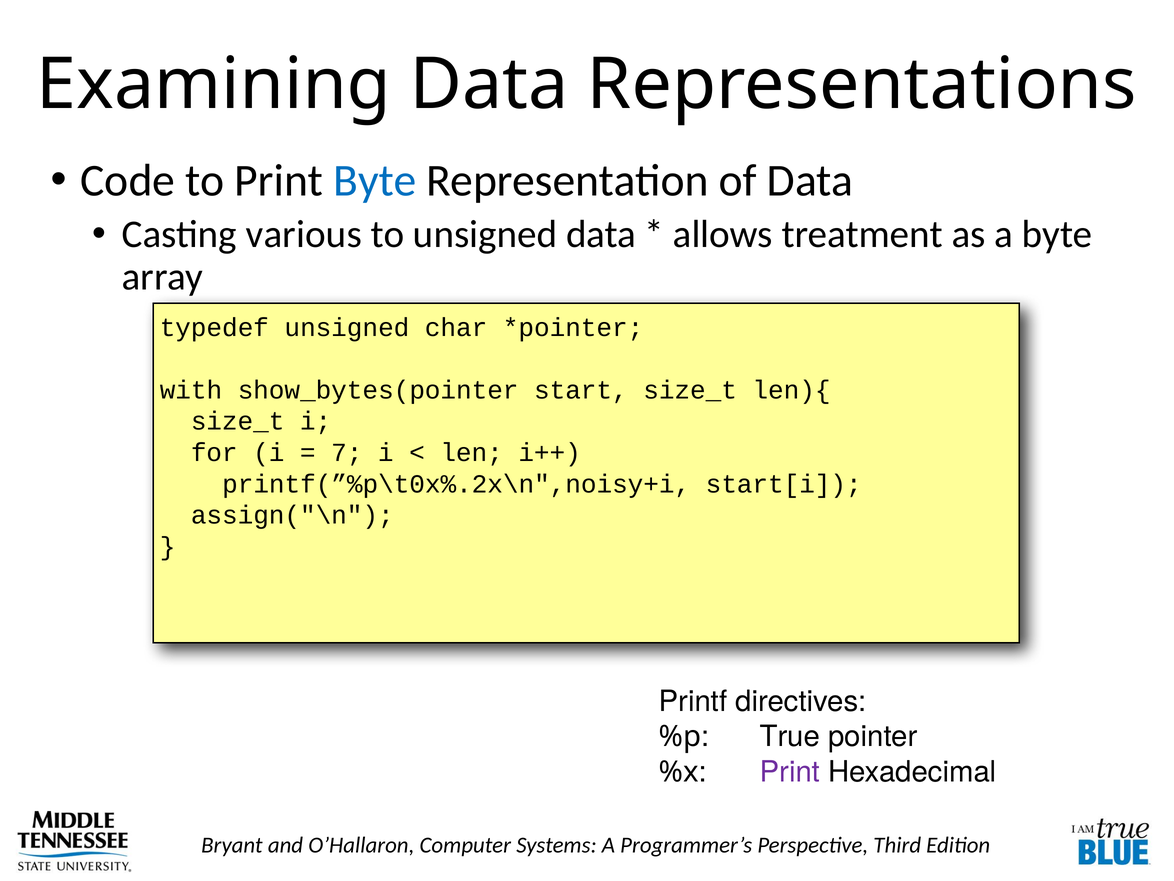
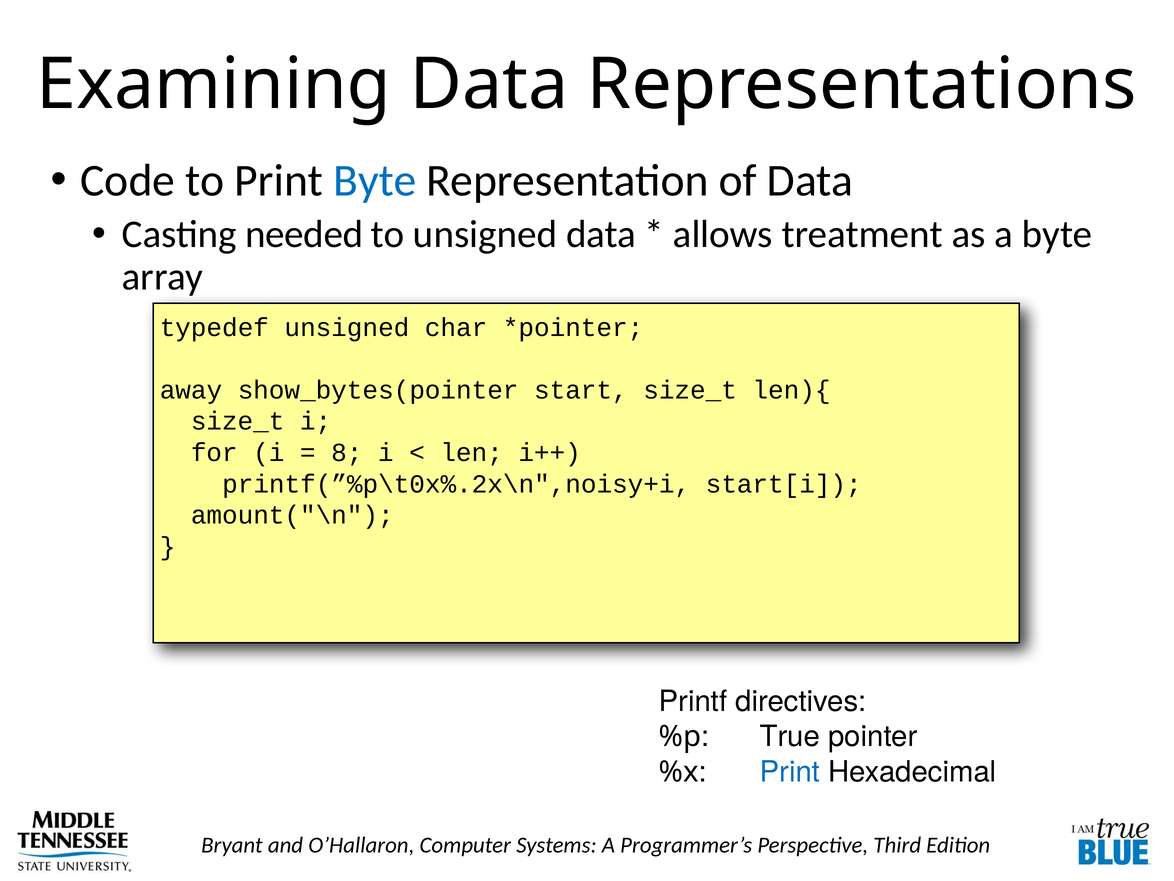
various: various -> needed (304, 234)
with: with -> away (191, 390)
7: 7 -> 8 (347, 452)
assign("\n: assign("\n -> amount("\n (292, 515)
Print colour: purple -> blue (790, 771)
